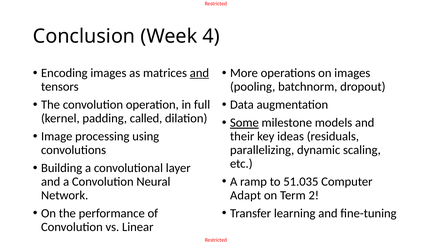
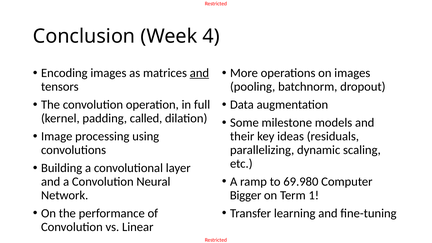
Some underline: present -> none (244, 123)
51.035: 51.035 -> 69.980 (301, 182)
Adapt: Adapt -> Bigger (246, 195)
2: 2 -> 1 (314, 195)
